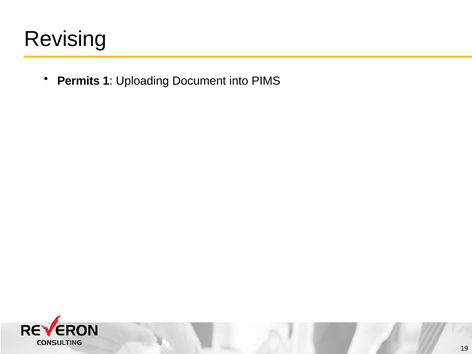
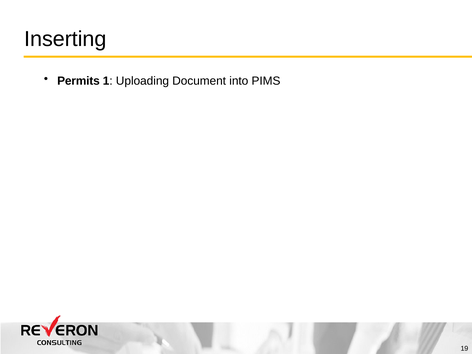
Revising: Revising -> Inserting (65, 39)
